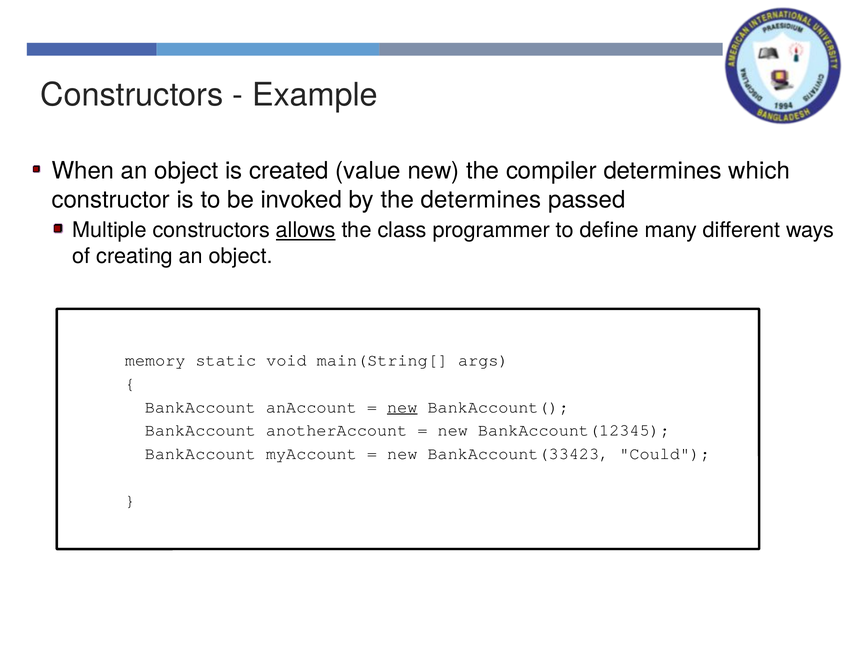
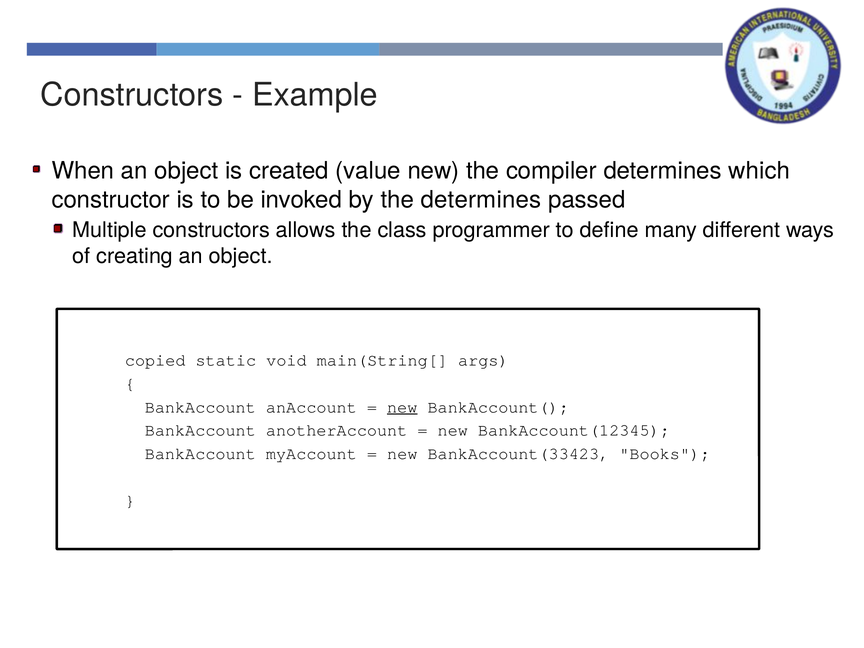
allows underline: present -> none (306, 230)
memory: memory -> copied (155, 360)
Could: Could -> Books (665, 454)
